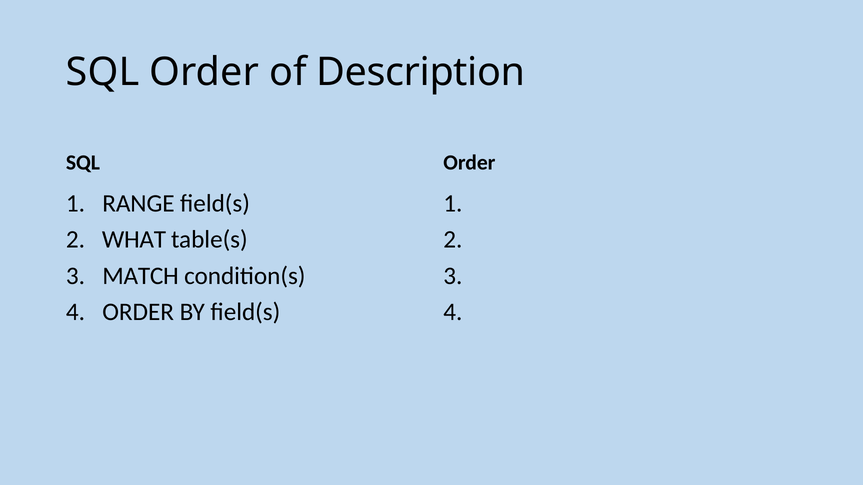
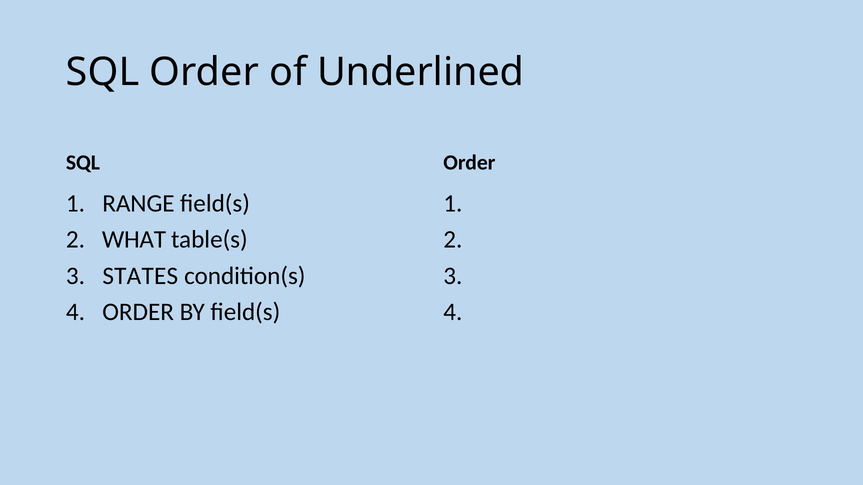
Description: Description -> Underlined (421, 72)
MATCH: MATCH -> STATES (140, 276)
